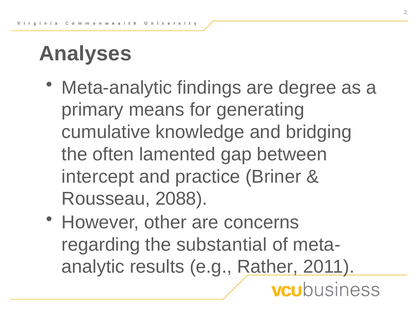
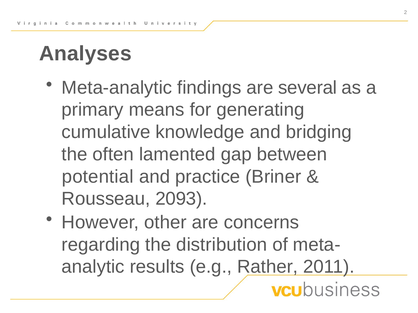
degree: degree -> several (308, 88)
intercept: intercept -> potential (98, 177)
2088: 2088 -> 2093 (181, 199)
substantial: substantial -> distribution (222, 245)
